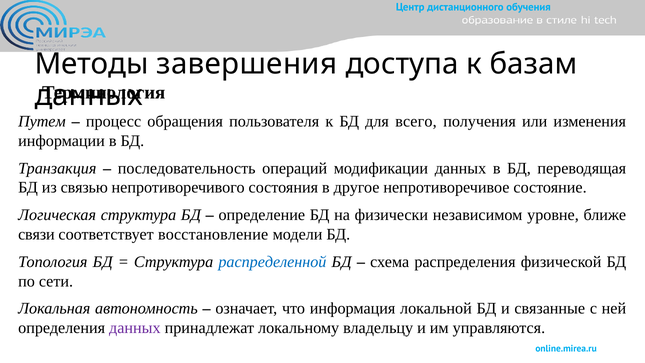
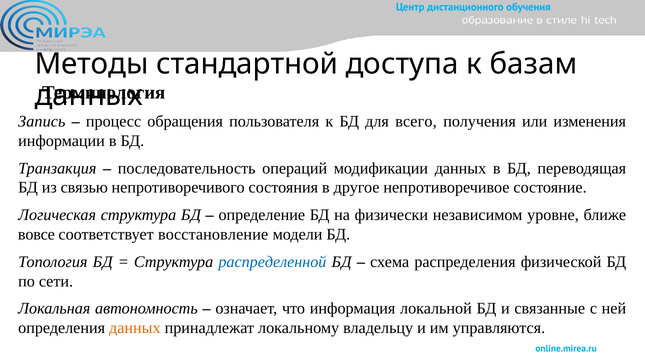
завершения: завершения -> стандартной (247, 64)
Путем: Путем -> Запись (42, 121)
связи: связи -> вовсе (36, 234)
данных colour: purple -> orange (135, 328)
